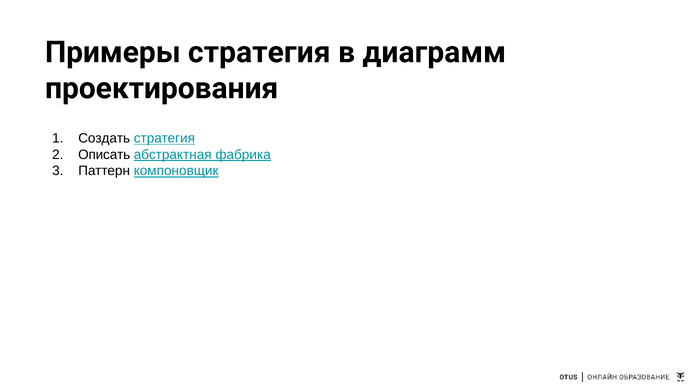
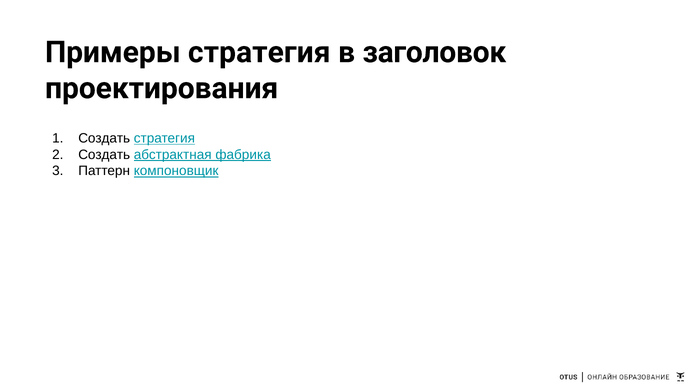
диаграмм: диаграмм -> заголовок (434, 52)
Описать: Описать -> Создать (104, 154)
